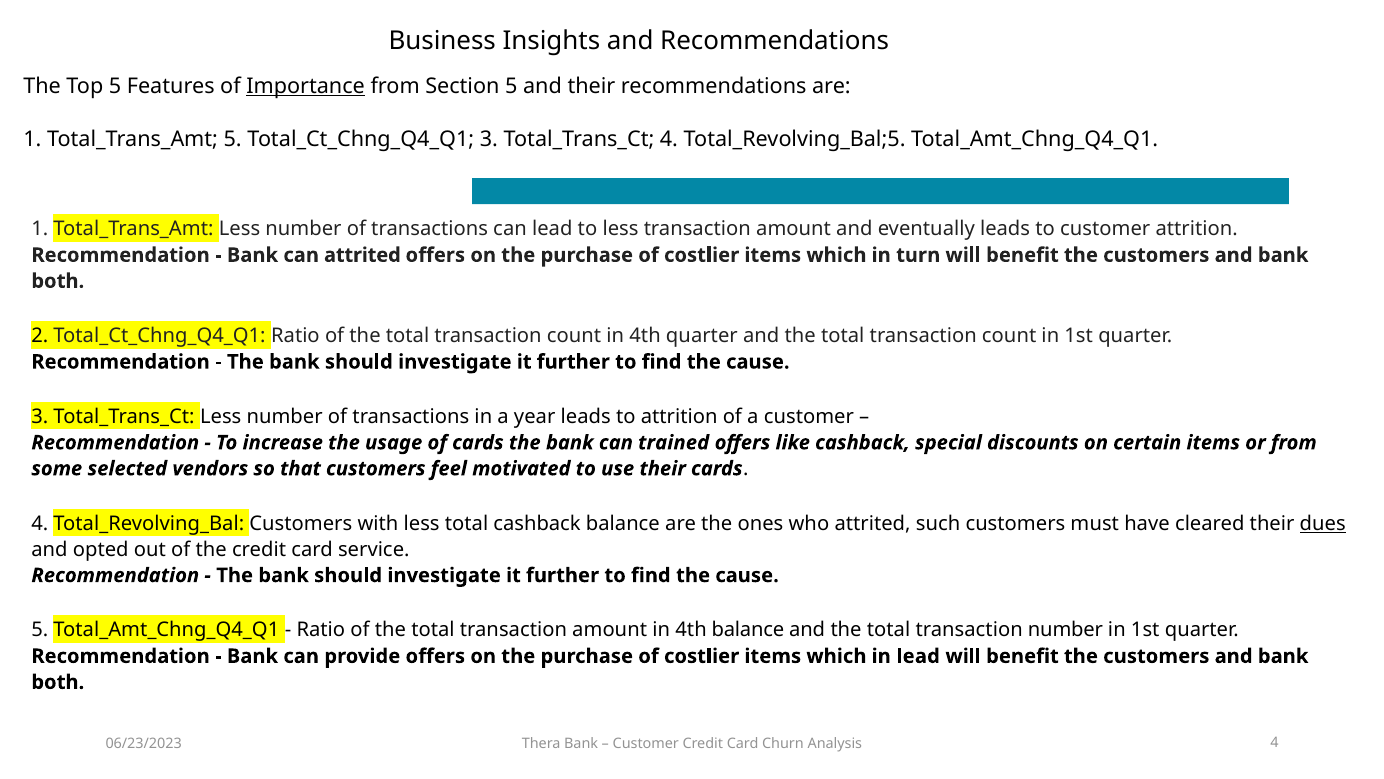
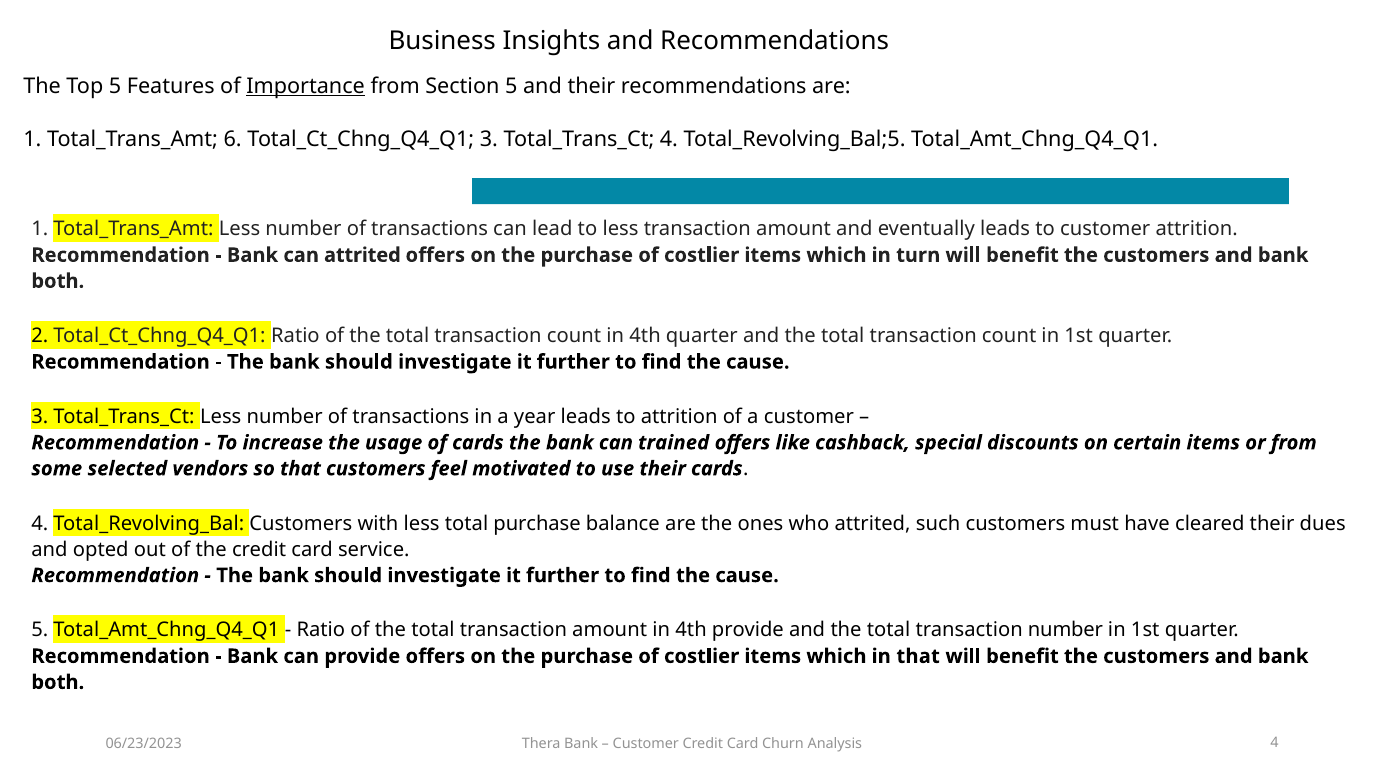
Total_Trans_Amt 5: 5 -> 6 (233, 140)
total cashback: cashback -> purchase (537, 523)
dues underline: present -> none (1323, 523)
4th balance: balance -> provide (748, 630)
in lead: lead -> that (918, 656)
